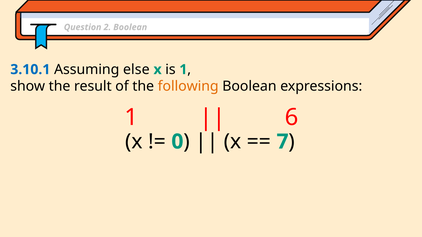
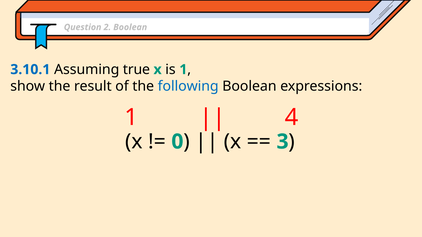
else: else -> true (136, 70)
following colour: orange -> blue (188, 86)
6: 6 -> 4 (292, 118)
7: 7 -> 3 (283, 142)
